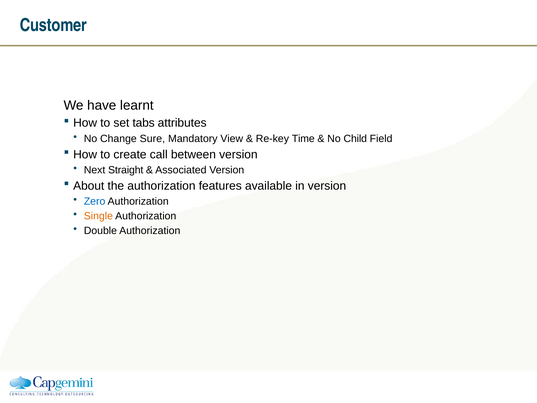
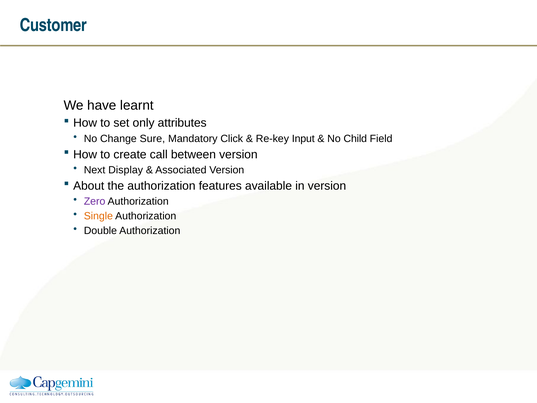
tabs: tabs -> only (144, 123)
View: View -> Click (232, 139)
Time: Time -> Input (303, 139)
Straight: Straight -> Display (126, 170)
Zero colour: blue -> purple (95, 201)
